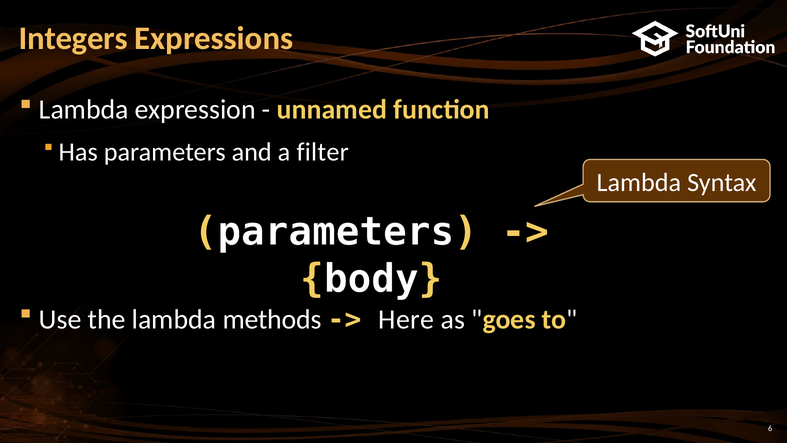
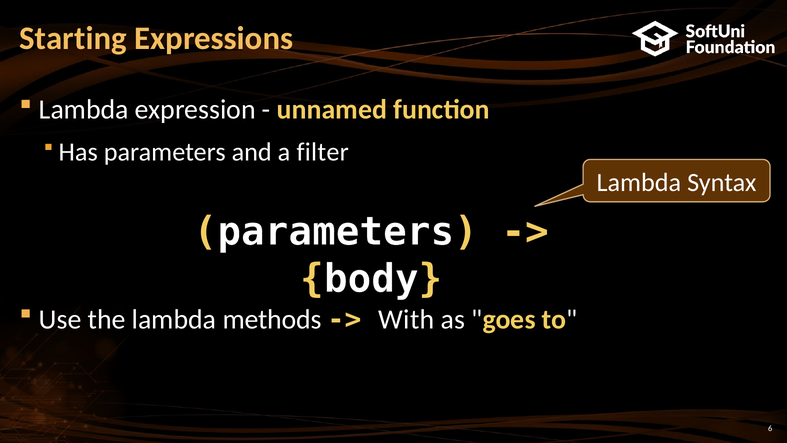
Integers: Integers -> Starting (73, 38)
Here: Here -> With (406, 319)
